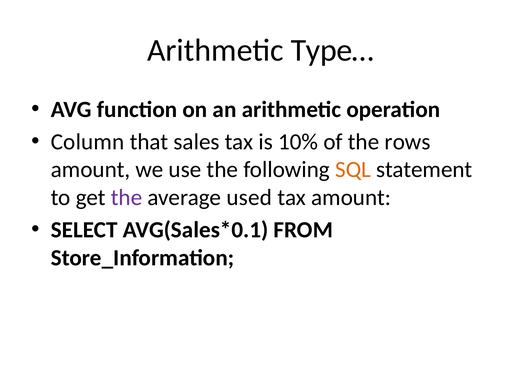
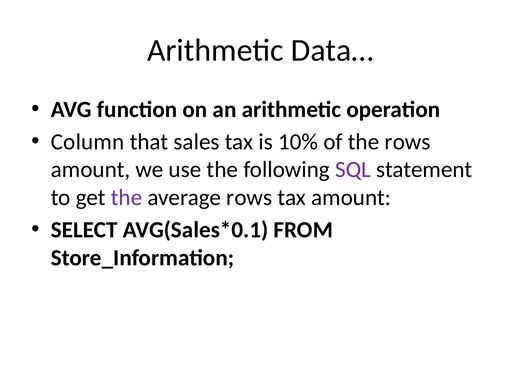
Type…: Type… -> Data… (332, 50)
SQL colour: orange -> purple (353, 170)
average used: used -> rows (249, 197)
